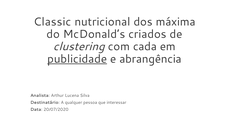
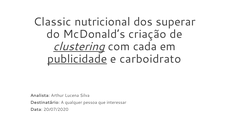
máxima: máxima -> superar (176, 22)
criados: criados -> criação (147, 34)
clustering underline: none -> present (79, 46)
abrangência: abrangência -> carboidrato (150, 59)
